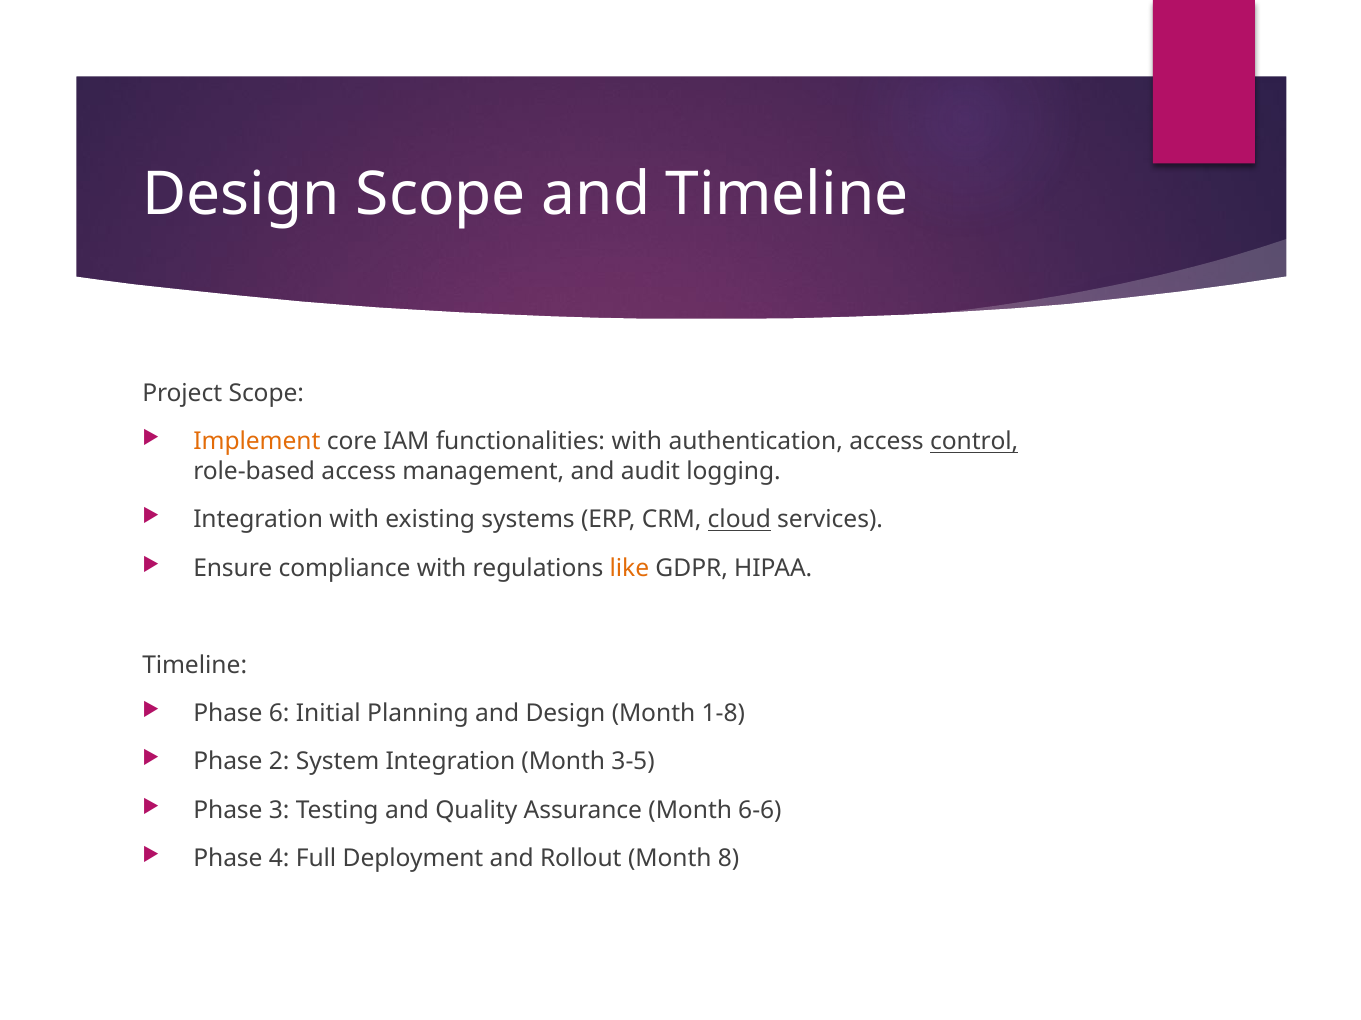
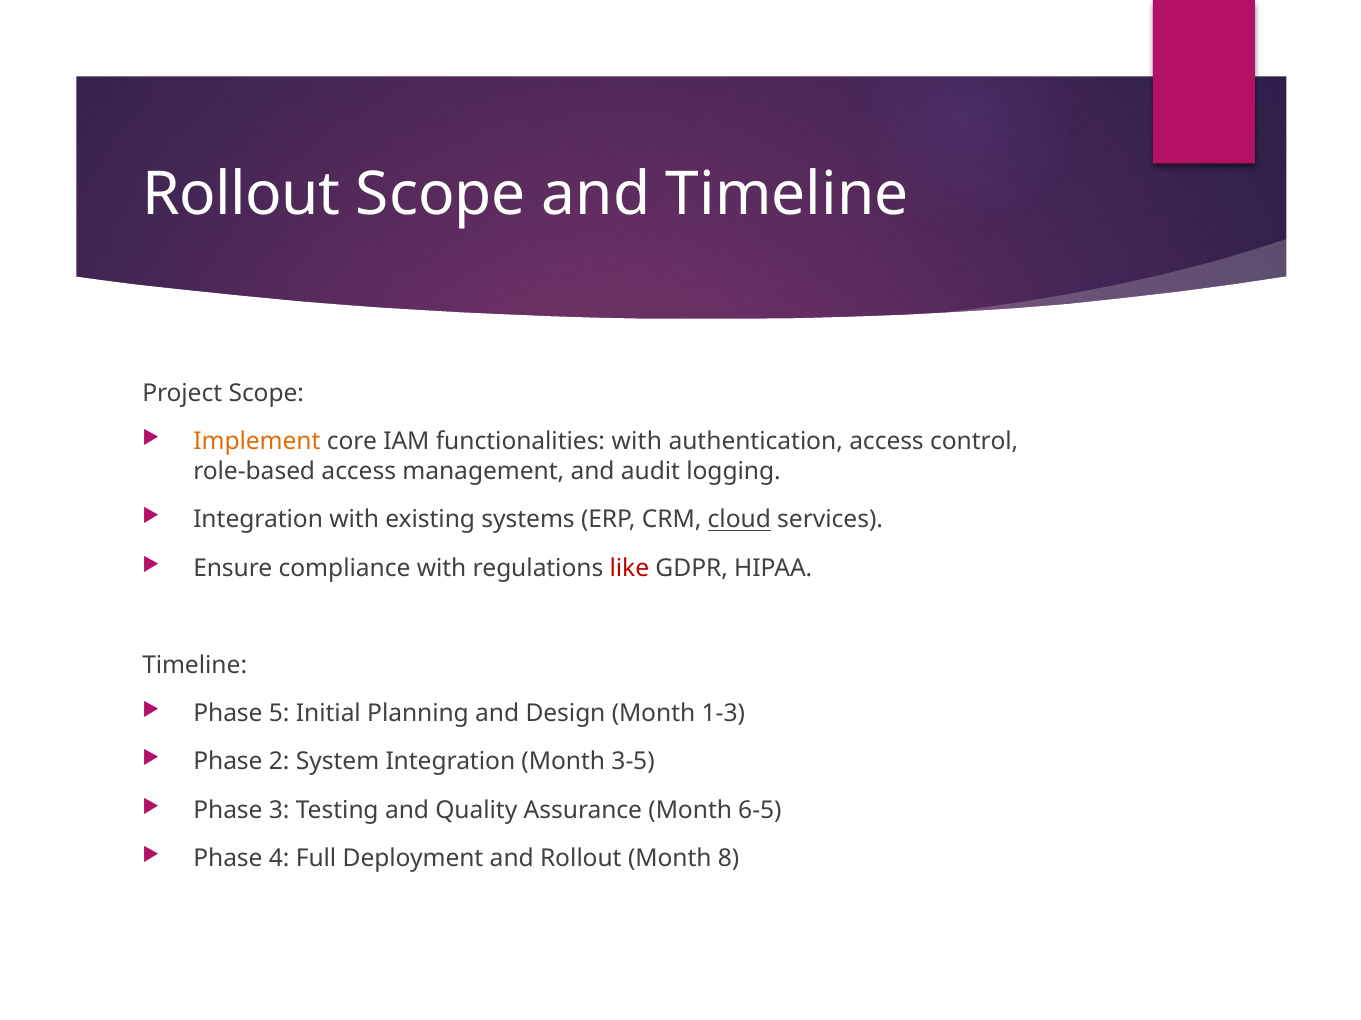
Design: Design -> Rollout (242, 195)
control underline: present -> none (974, 442)
like colour: orange -> red (629, 569)
6: 6 -> 5 (279, 714)
1-8: 1-8 -> 1-3 (723, 714)
6-6: 6-6 -> 6-5 (760, 811)
